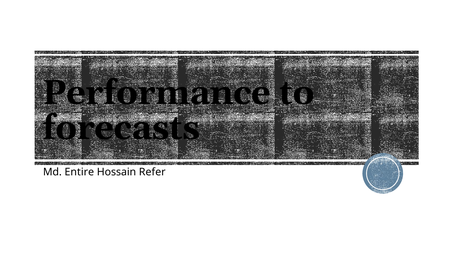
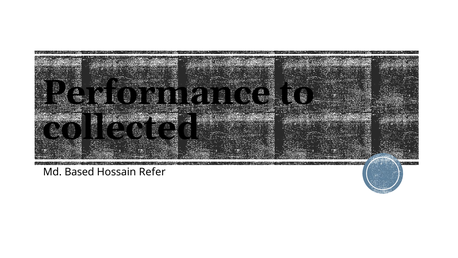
forecasts: forecasts -> collected (121, 128)
Entire: Entire -> Based (79, 172)
